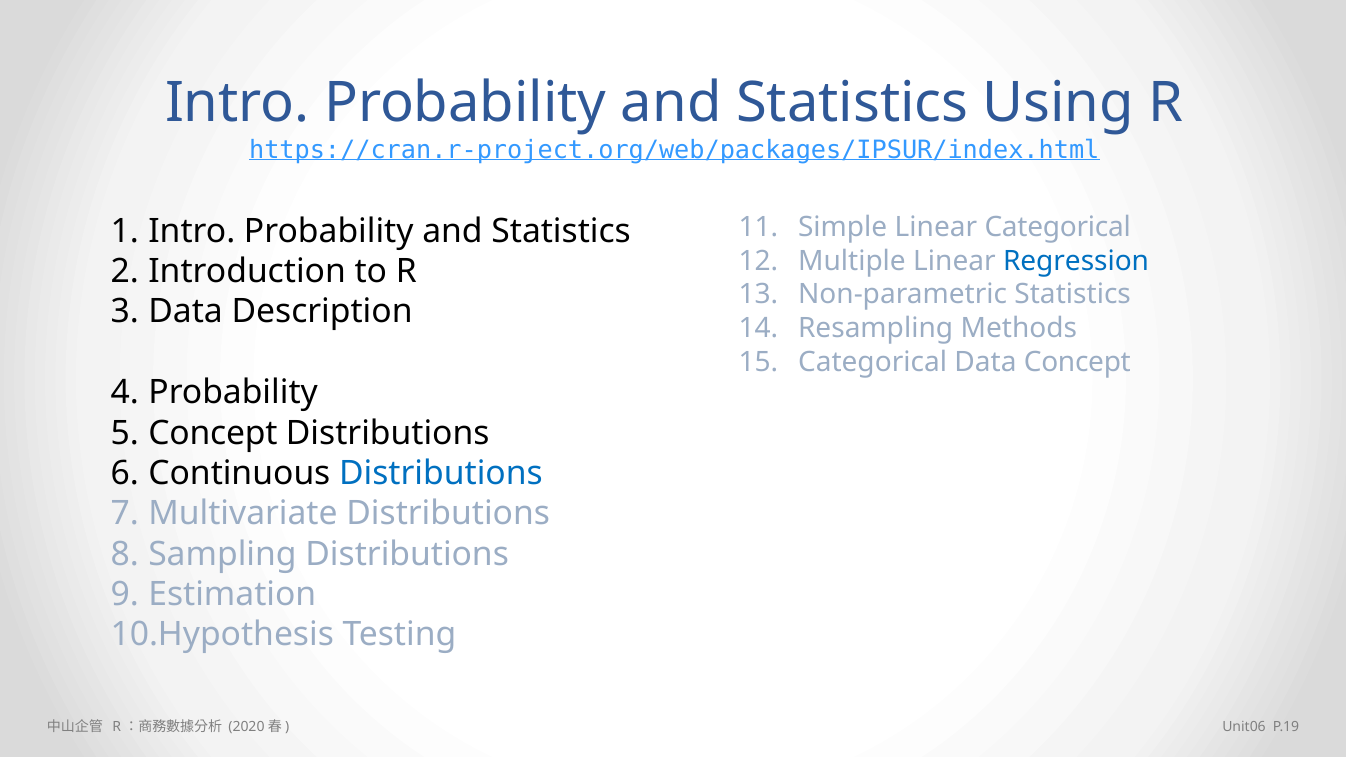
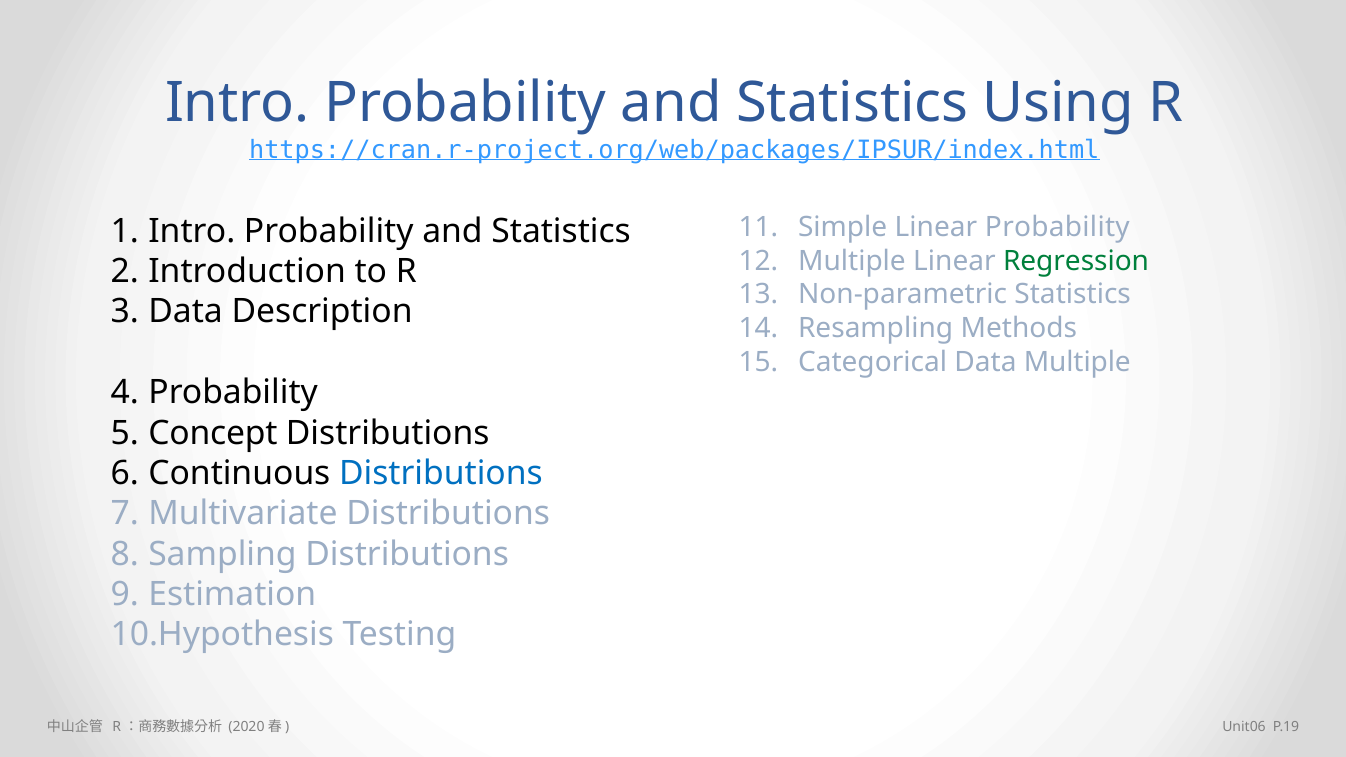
Linear Categorical: Categorical -> Probability (1057, 227)
Regression colour: blue -> green (1076, 261)
Data Concept: Concept -> Multiple (1077, 362)
